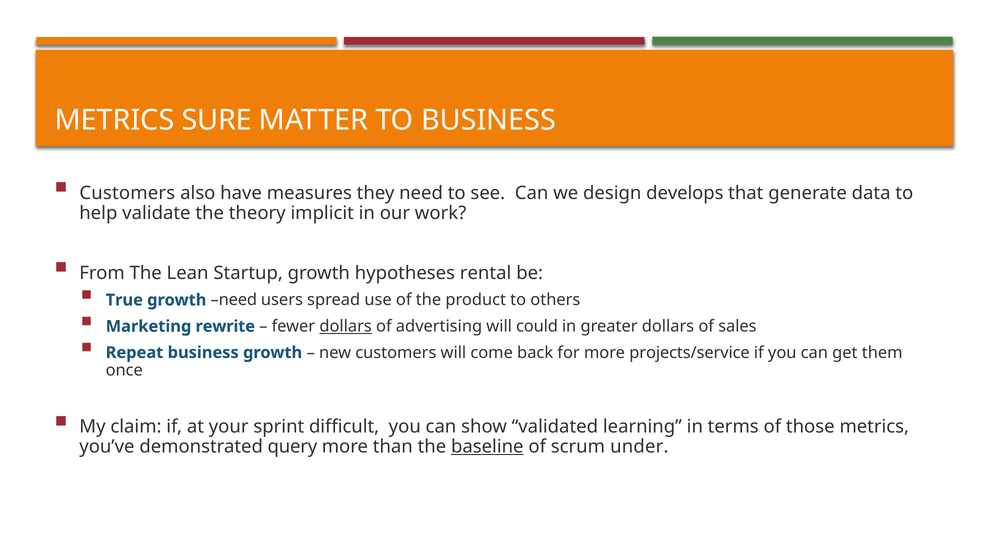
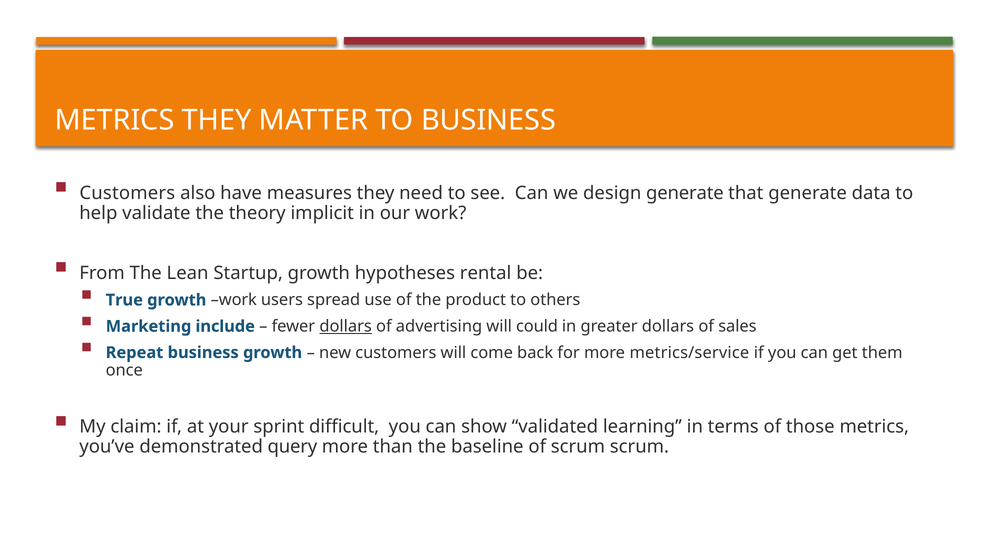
METRICS SURE: SURE -> THEY (217, 120)
design develops: develops -> generate (685, 193)
growth need: need -> work (234, 300)
rewrite: rewrite -> include (225, 327)
projects/service: projects/service -> metrics/service (689, 353)
baseline underline: present -> none (487, 447)
scrum under: under -> scrum (639, 447)
